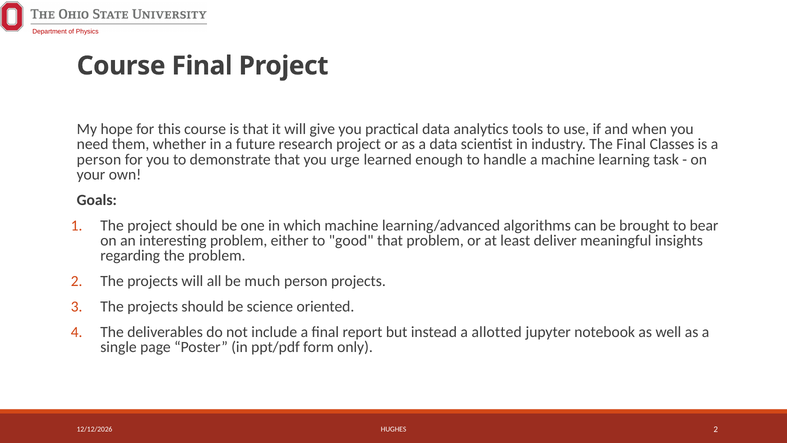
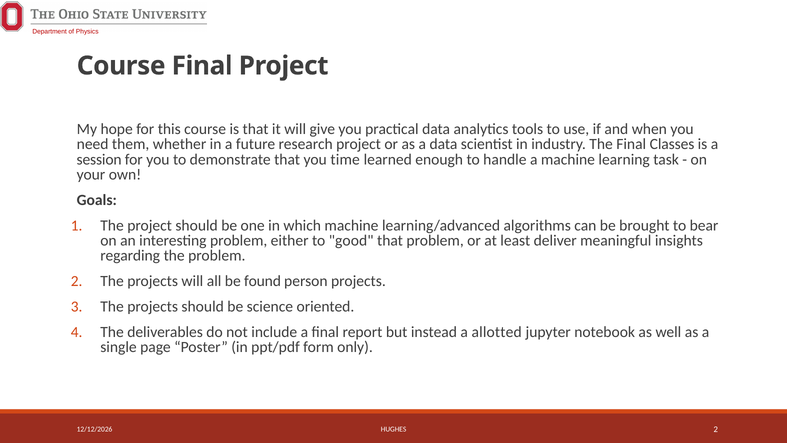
person: person -> session (99, 159)
urge: urge -> time (345, 159)
much: much -> found (263, 281)
